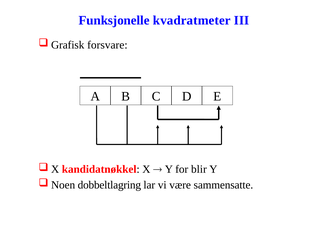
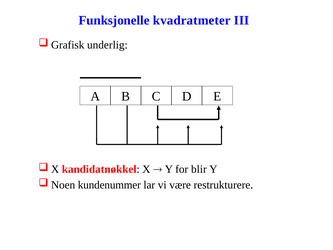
forsvare: forsvare -> underlig (107, 45)
dobbeltlagring: dobbeltlagring -> kundenummer (109, 185)
sammensatte: sammensatte -> restrukturere (223, 185)
